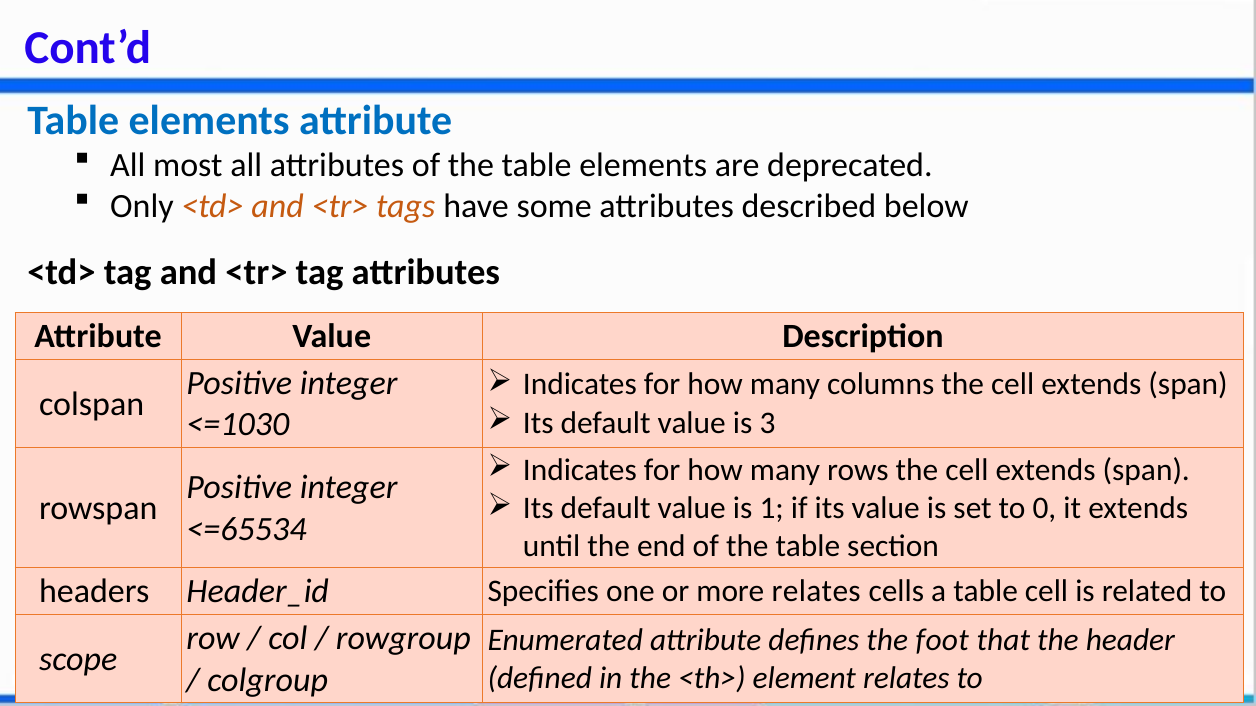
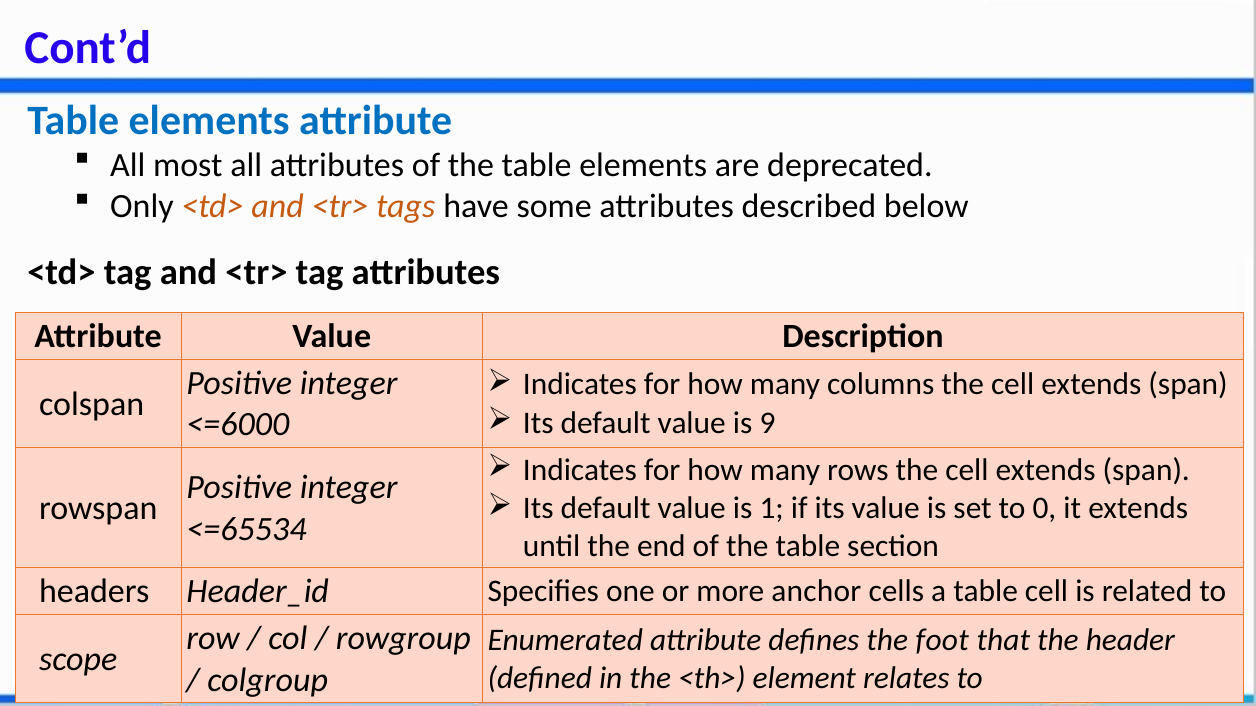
3: 3 -> 9 (767, 423)
<=1030: <=1030 -> <=6000 (238, 425)
more relates: relates -> anchor (816, 592)
